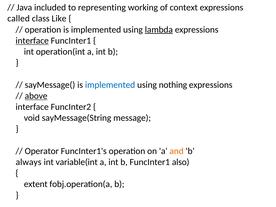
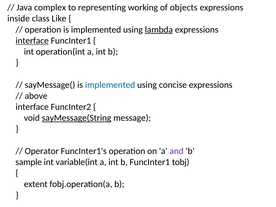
included: included -> complex (50, 8)
context: context -> objects (184, 8)
called: called -> inside (19, 19)
nothing: nothing -> concise (173, 85)
above underline: present -> none (36, 96)
sayMessage(String underline: none -> present (77, 118)
and colour: orange -> purple (177, 151)
always: always -> sample (29, 162)
also: also -> tobj (181, 162)
